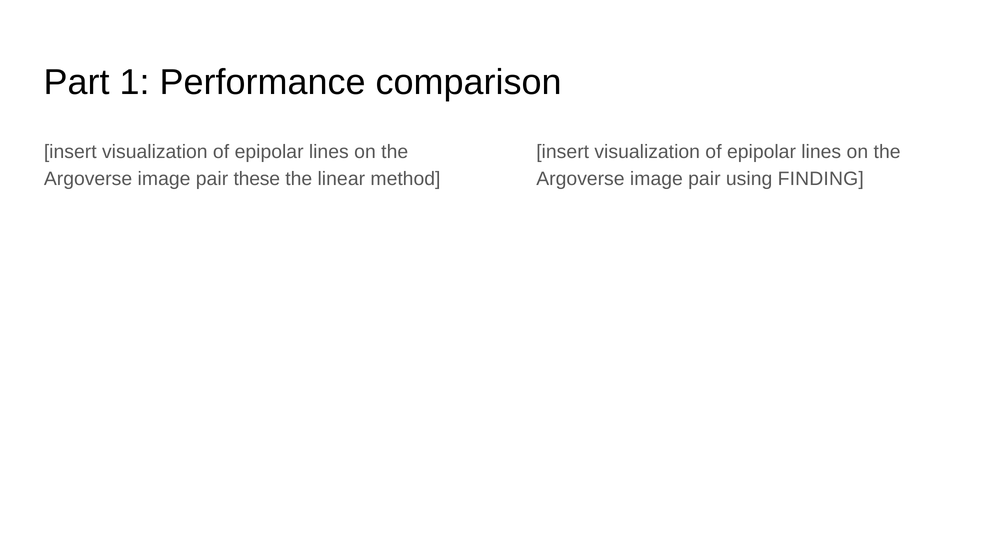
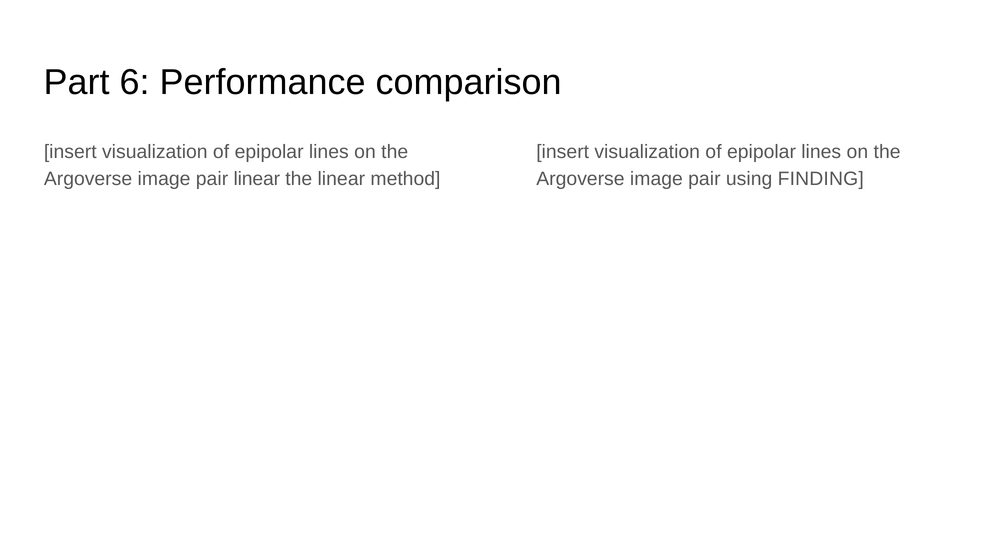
1: 1 -> 6 (135, 83)
pair these: these -> linear (257, 179)
